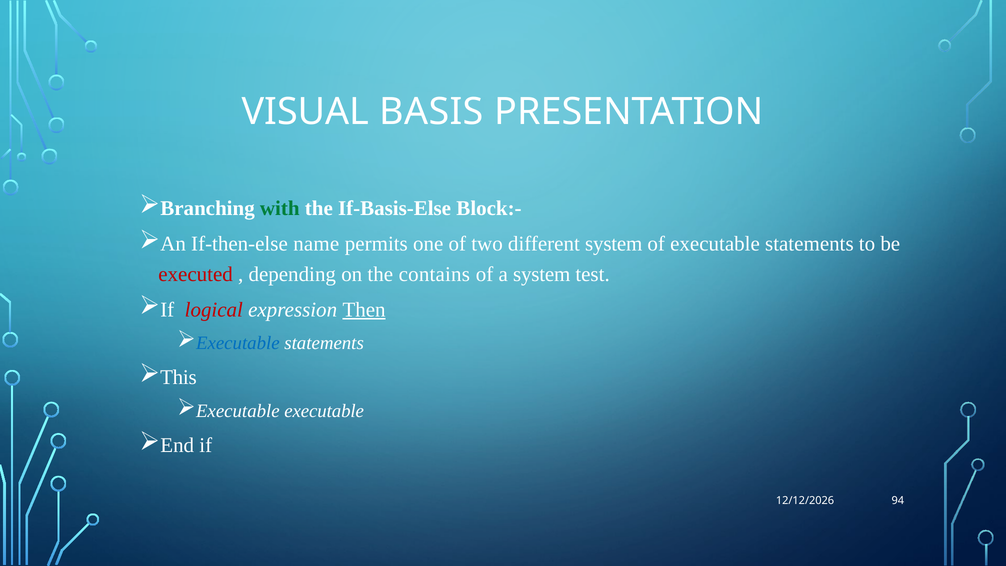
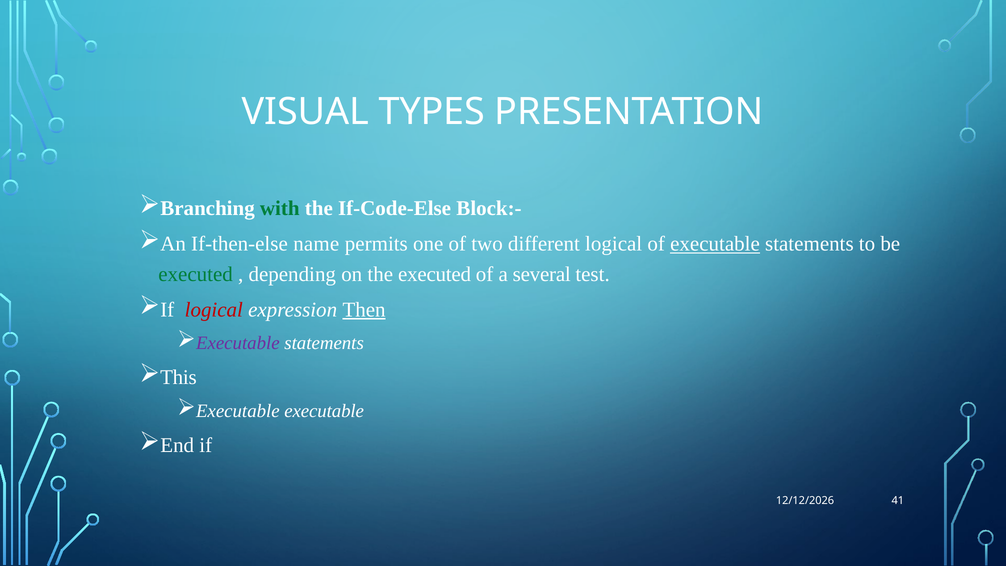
BASIS: BASIS -> TYPES (432, 112)
If-Basis-Else: If-Basis-Else -> If-Code-Else (395, 208)
different system: system -> logical (614, 244)
executable underline: none -> present (715, 244)
executed colour: red -> green (196, 274)
the contains: contains -> executed (435, 274)
a system: system -> several (542, 274)
Executable colour: blue -> purple (238, 343)
94: 94 -> 41 (898, 500)
